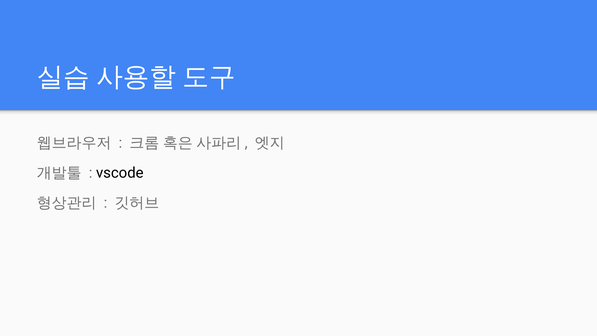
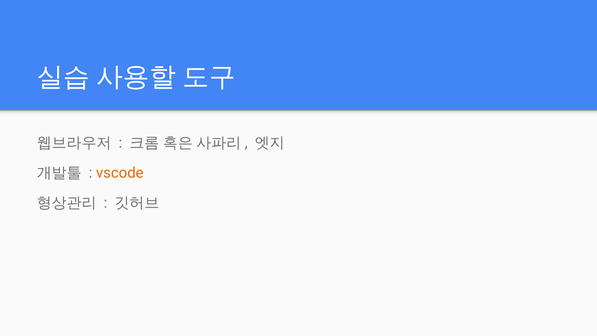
vscode colour: black -> orange (120, 173)
